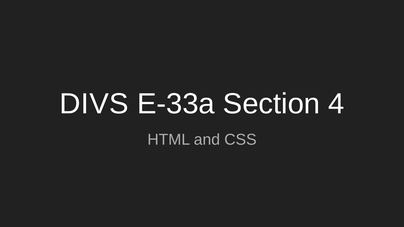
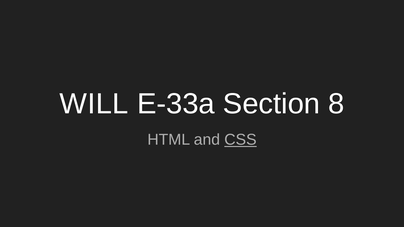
DIVS: DIVS -> WILL (94, 104)
4: 4 -> 8 (336, 104)
CSS underline: none -> present (240, 140)
